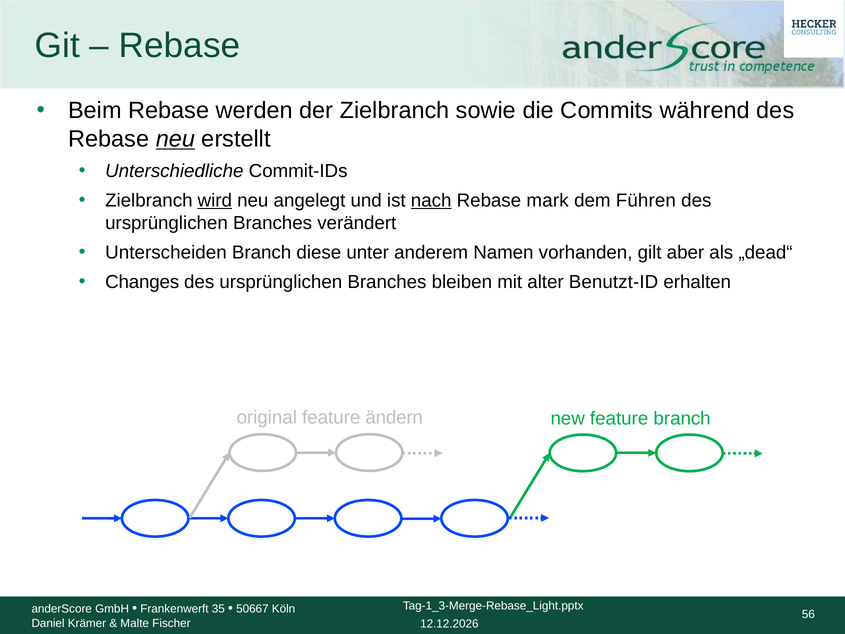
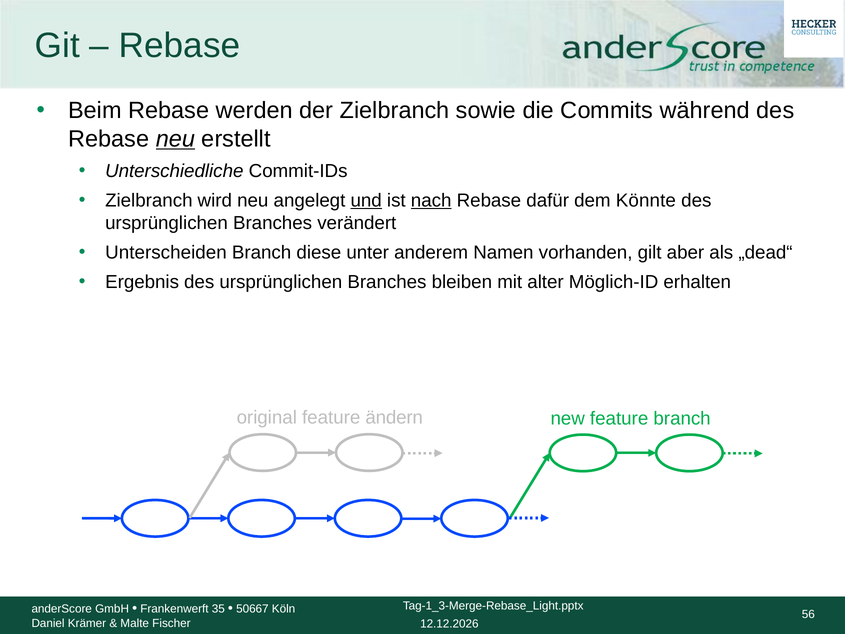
wird underline: present -> none (215, 200)
und underline: none -> present (366, 200)
mark: mark -> dafür (548, 200)
Führen: Führen -> Könnte (646, 200)
Changes: Changes -> Ergebnis (142, 282)
Benutzt-ID: Benutzt-ID -> Möglich-ID (614, 282)
